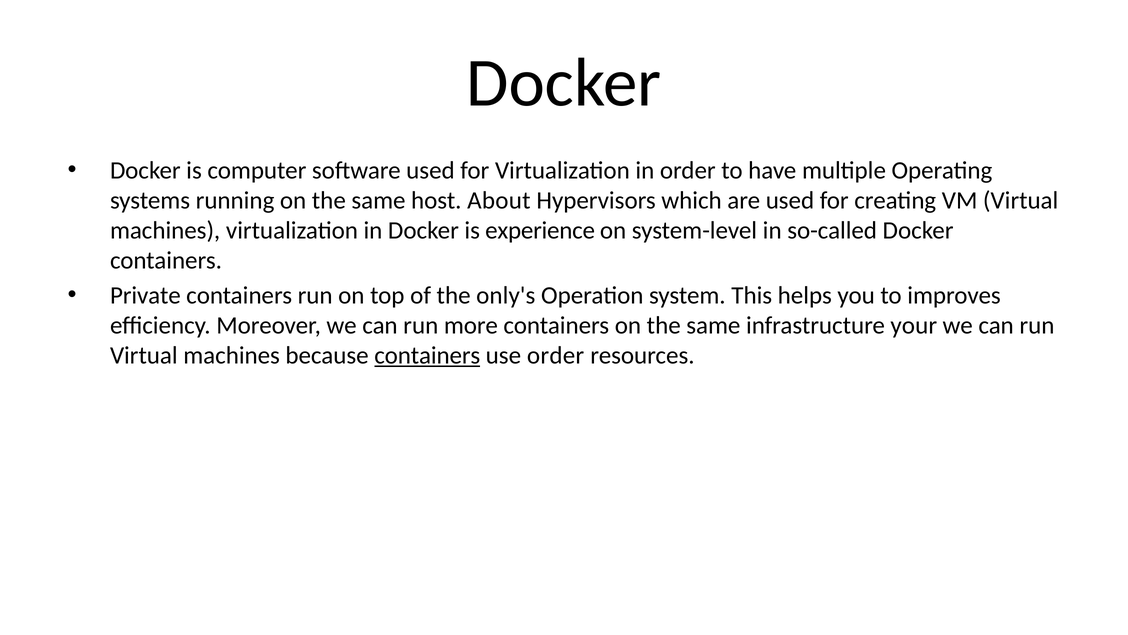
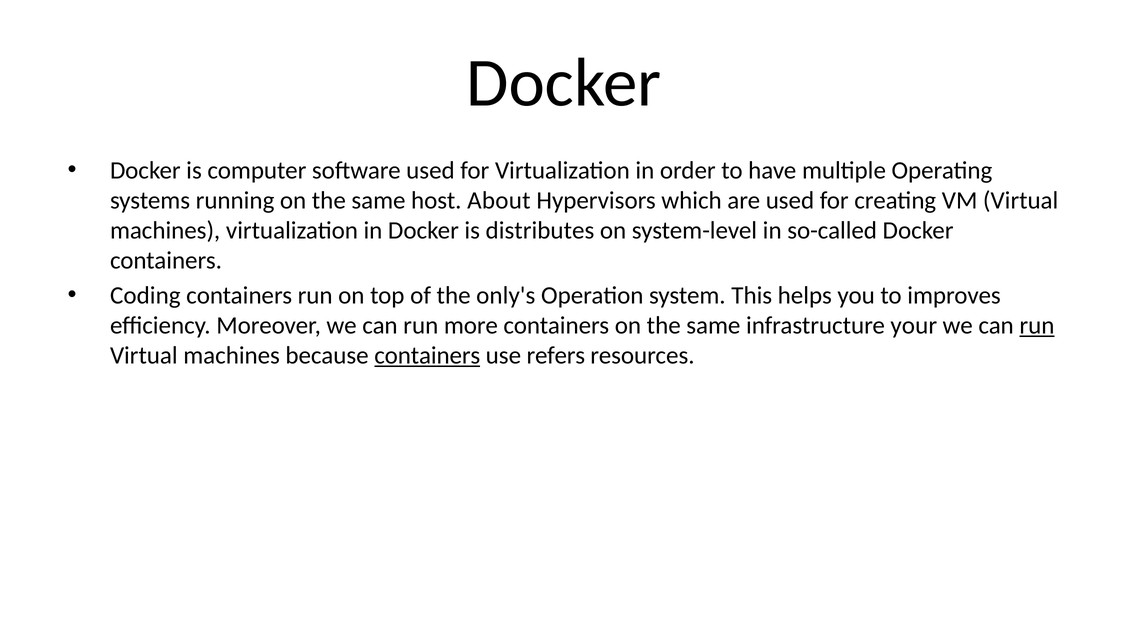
experience: experience -> distributes (540, 231)
Private: Private -> Coding (145, 296)
run underline: none -> present (1037, 326)
use order: order -> refers (556, 356)
